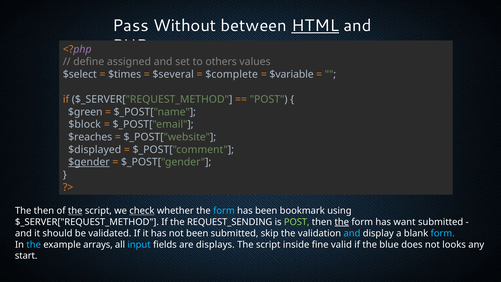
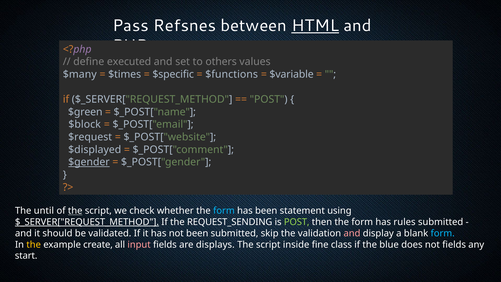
Without: Without -> Refsnes (185, 26)
assigned: assigned -> executed (129, 62)
$select: $select -> $many (80, 74)
$several: $several -> $specific (173, 74)
$complete: $complete -> $functions (232, 74)
$reaches: $reaches -> $request (90, 137)
The then: then -> until (44, 211)
check underline: present -> none (142, 211)
bookmark: bookmark -> statement (302, 211)
$_SERVER["REQUEST_METHOD underline: none -> present (87, 222)
the underline: present -> none (342, 222)
want: want -> rules (405, 222)
and colour: light blue -> pink (352, 233)
the colour: light blue -> yellow (34, 244)
arrays: arrays -> create (98, 244)
input colour: light blue -> pink (139, 244)
valid: valid -> class (341, 244)
not looks: looks -> fields (454, 244)
